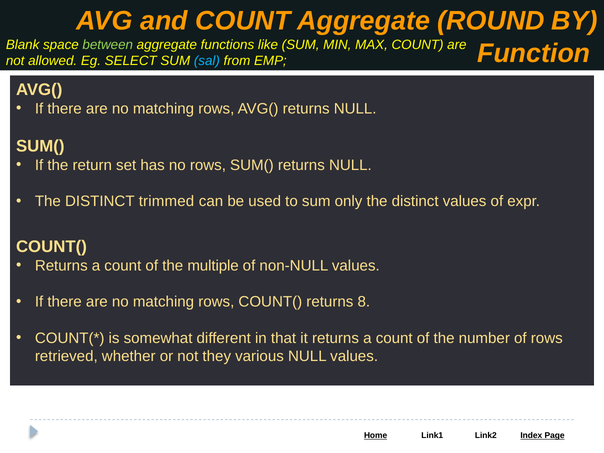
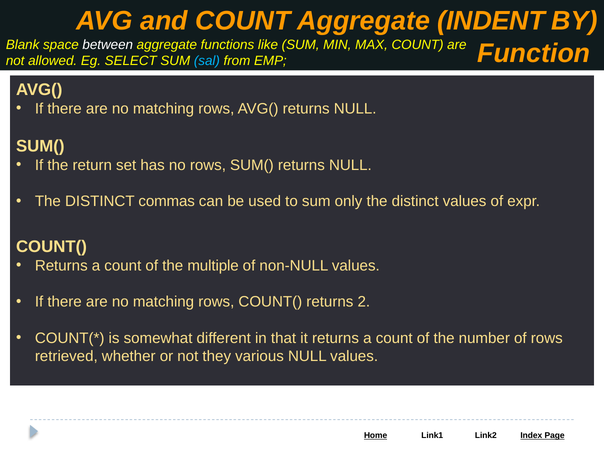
ROUND: ROUND -> INDENT (491, 21)
between colour: light green -> white (108, 45)
trimmed: trimmed -> commas (167, 201)
8: 8 -> 2 (364, 302)
